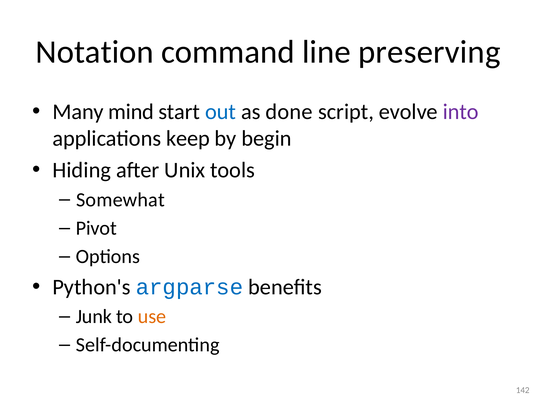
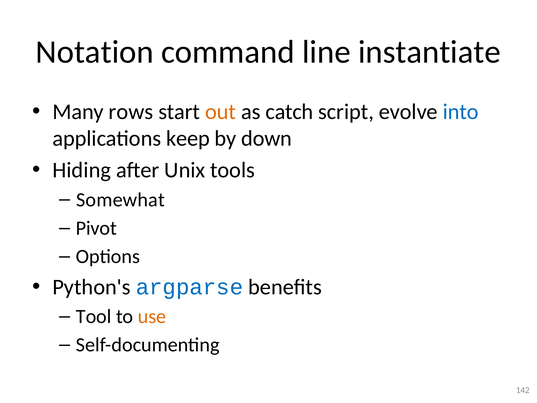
preserving: preserving -> instantiate (429, 52)
mind: mind -> rows (131, 112)
out colour: blue -> orange (221, 112)
done: done -> catch (289, 112)
into colour: purple -> blue (461, 112)
begin: begin -> down (267, 138)
Junk: Junk -> Tool (94, 316)
